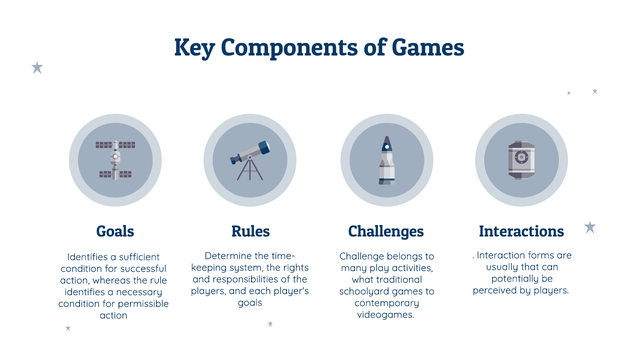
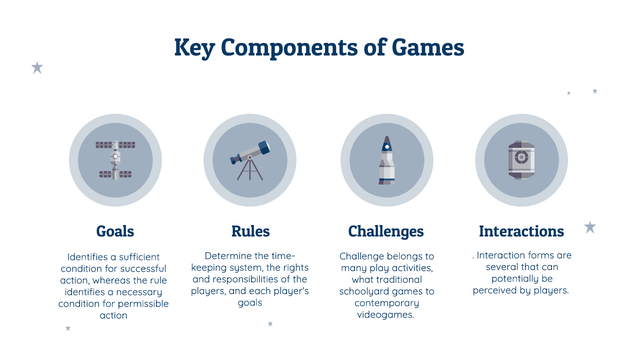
usually: usually -> several (502, 267)
